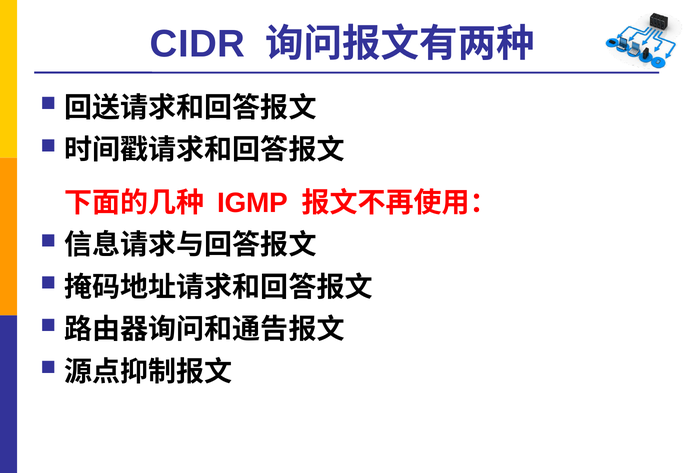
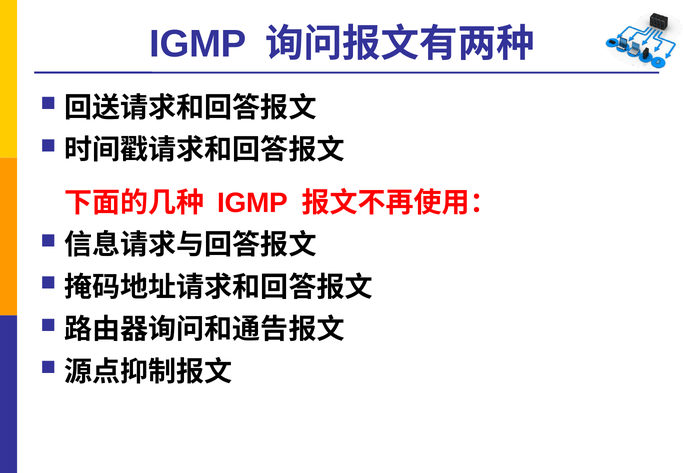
CIDR: CIDR -> IGMP (198, 44)
